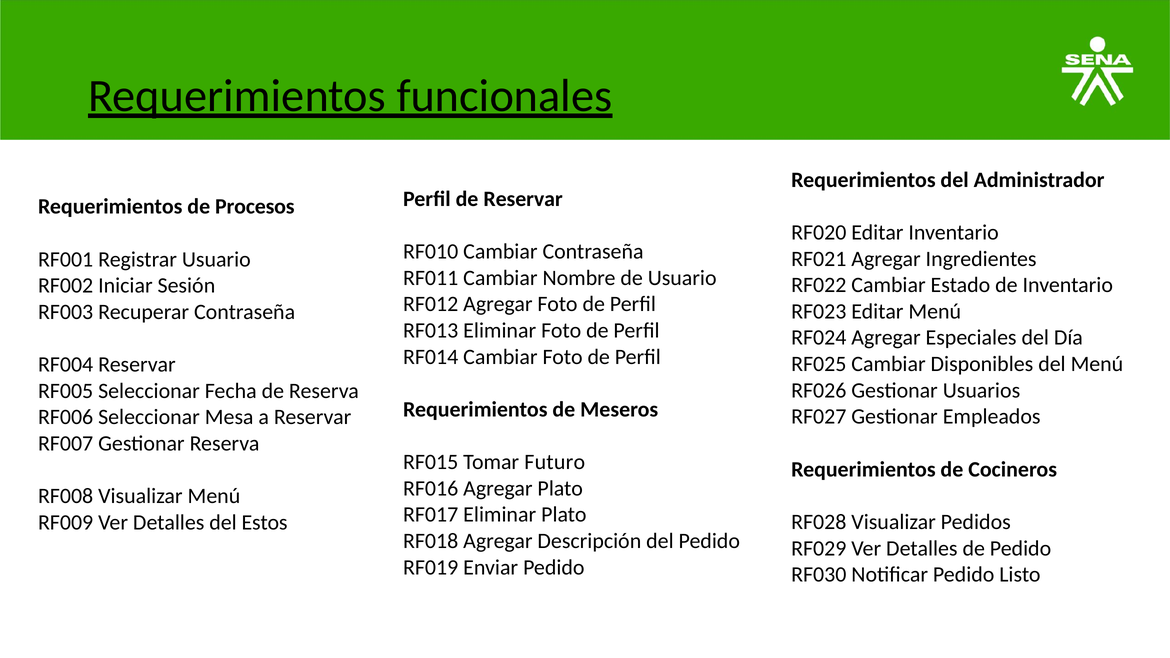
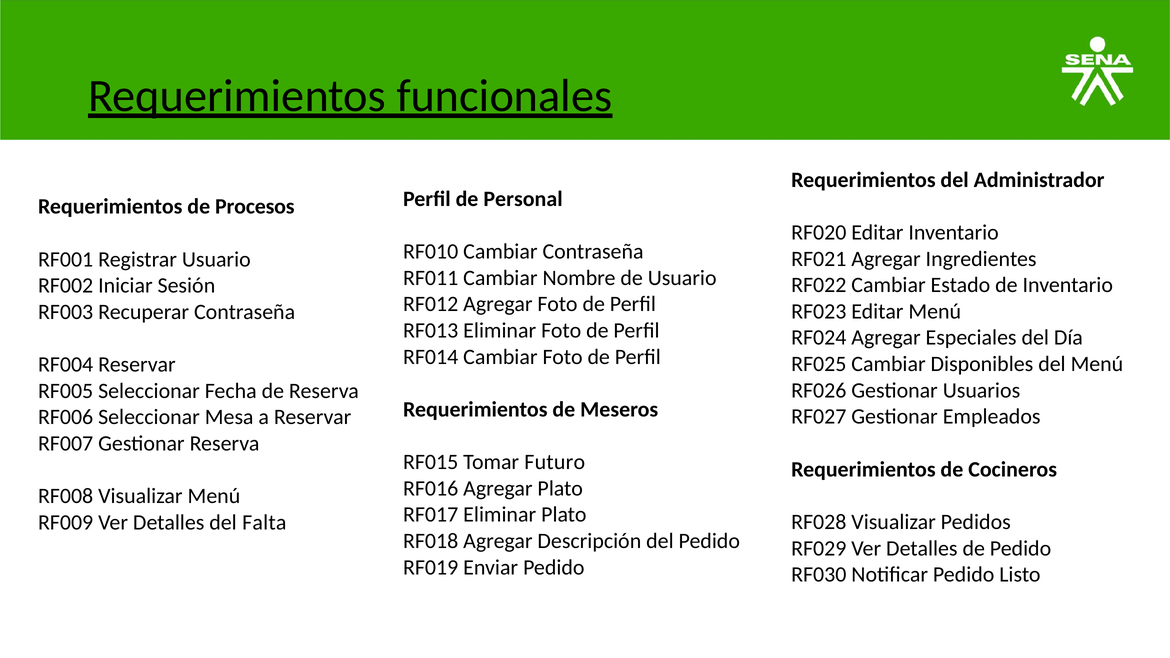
de Reservar: Reservar -> Personal (523, 199)
Estos: Estos -> Falta (264, 523)
